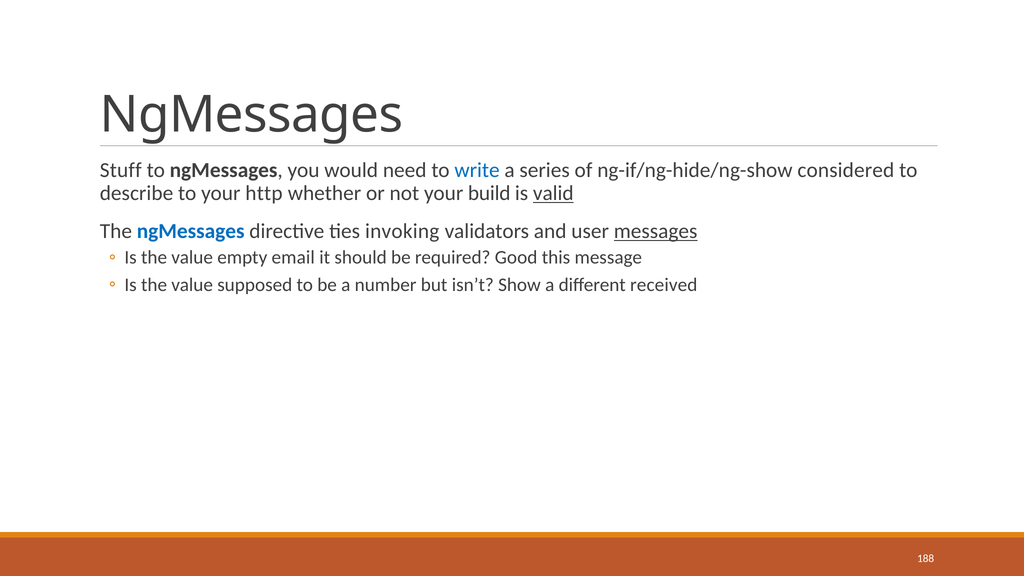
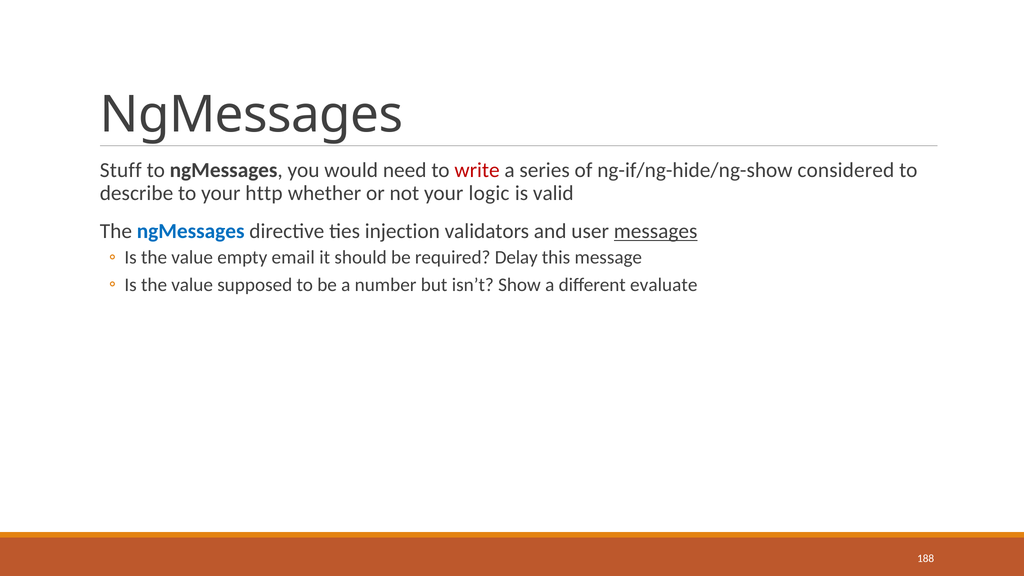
write colour: blue -> red (477, 170)
build: build -> logic (489, 193)
valid underline: present -> none (553, 193)
invoking: invoking -> injection (402, 231)
Good: Good -> Delay (516, 258)
received: received -> evaluate (664, 285)
